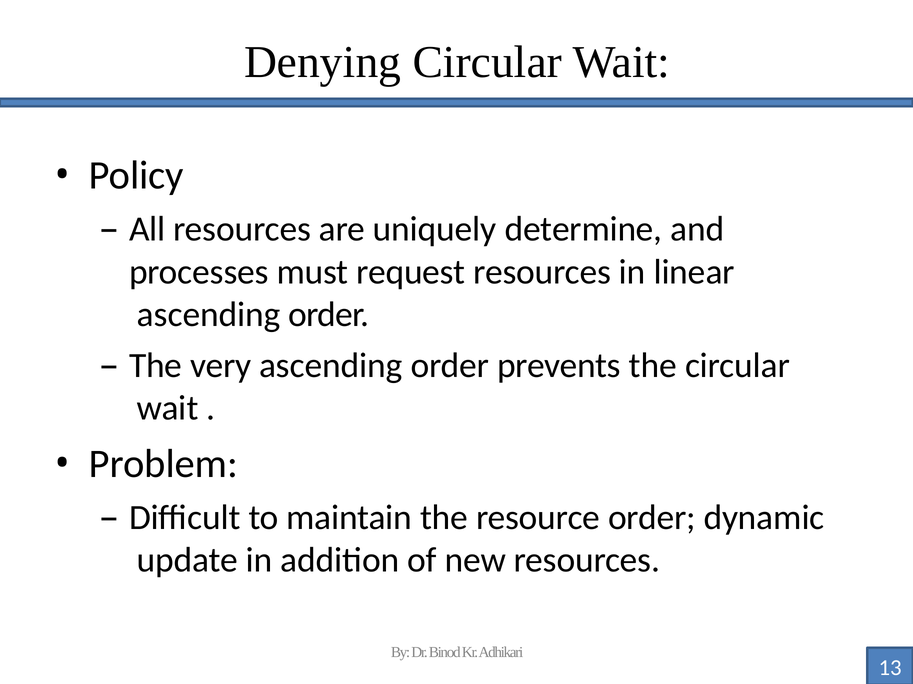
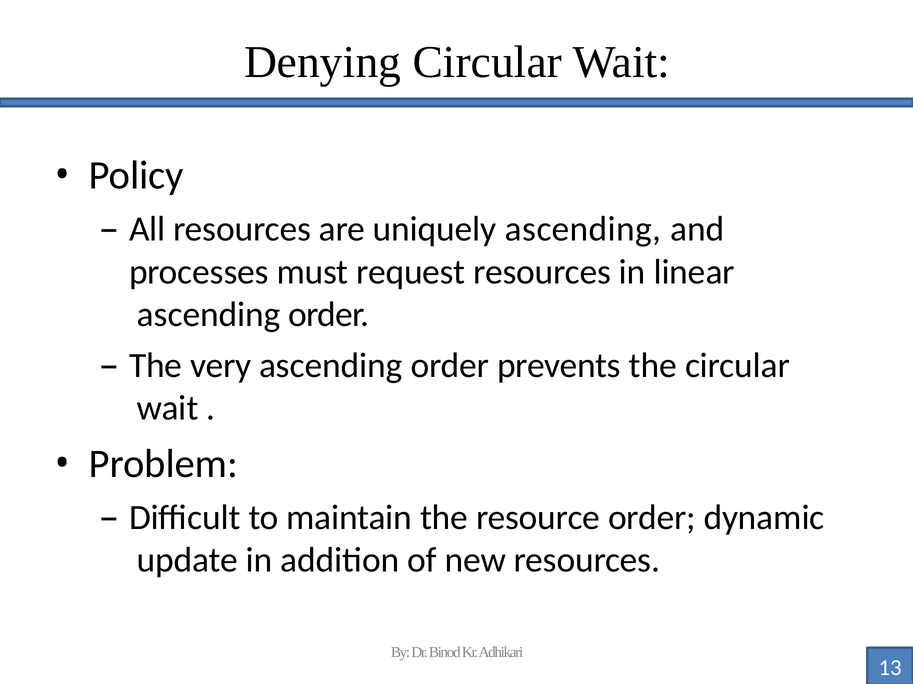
uniquely determine: determine -> ascending (583, 230)
